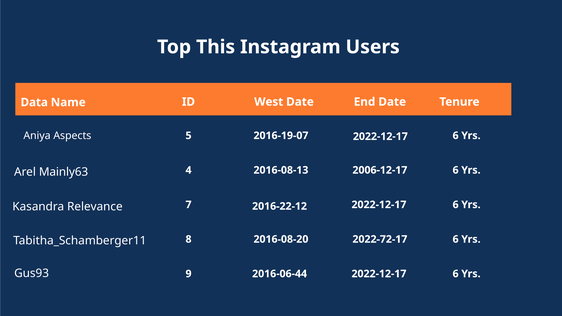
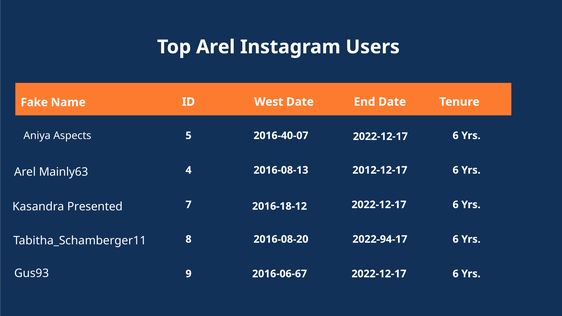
Top This: This -> Arel (216, 47)
Data: Data -> Fake (34, 102)
2016-19-07: 2016-19-07 -> 2016-40-07 (281, 136)
2006-12-17: 2006-12-17 -> 2012-12-17 (380, 170)
Relevance: Relevance -> Presented (95, 207)
2016-22-12: 2016-22-12 -> 2016-18-12 (280, 206)
2022-72-17: 2022-72-17 -> 2022-94-17 (380, 239)
2016-06-44: 2016-06-44 -> 2016-06-67 (280, 274)
